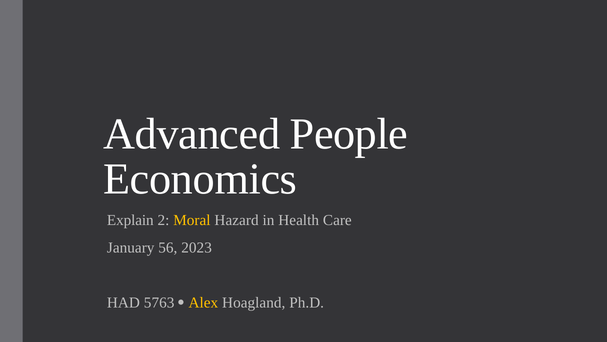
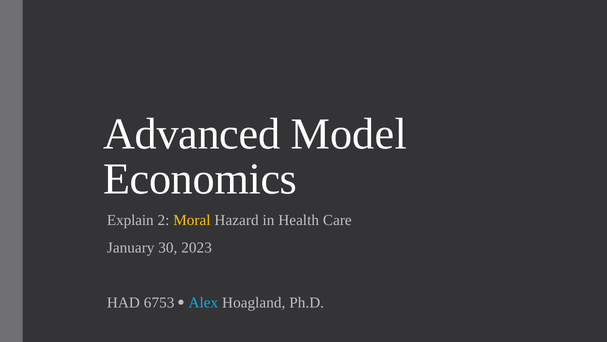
People: People -> Model (349, 134)
56: 56 -> 30 (168, 247)
5763: 5763 -> 6753 (159, 302)
Alex colour: yellow -> light blue (203, 302)
